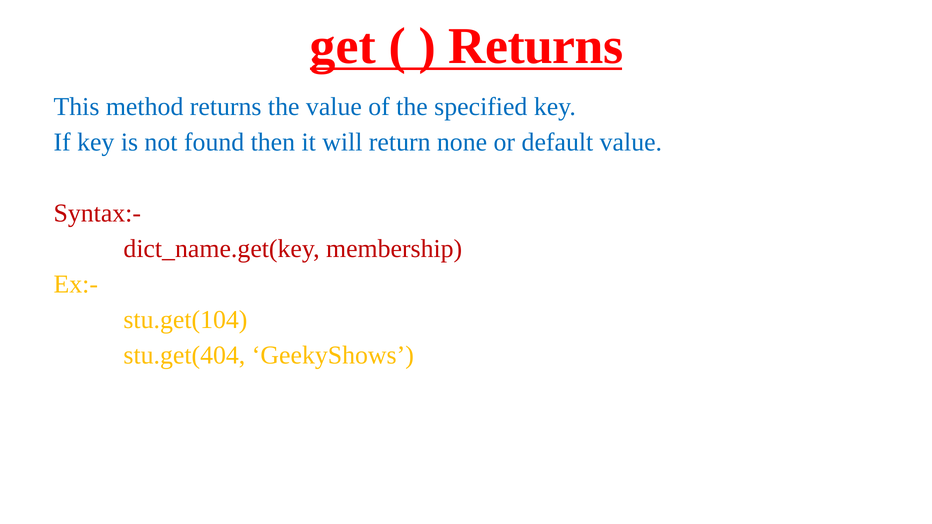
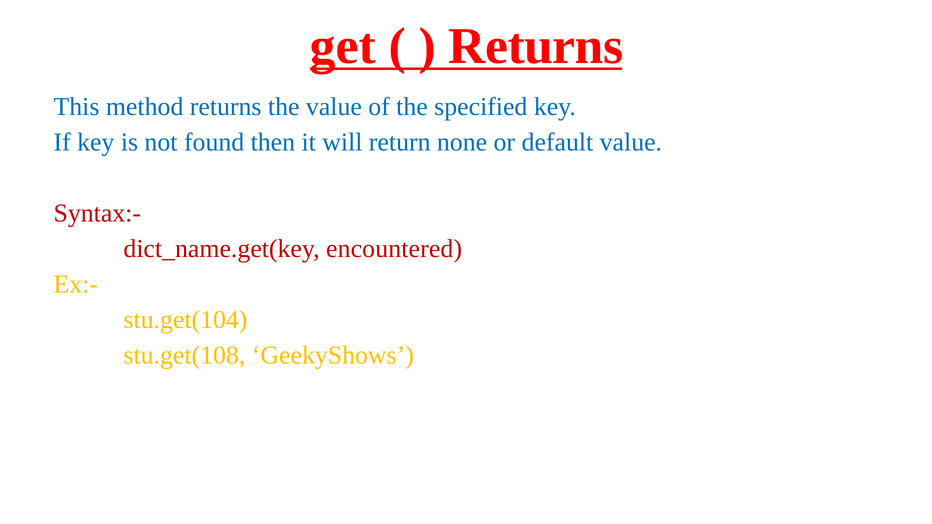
membership: membership -> encountered (394, 249)
stu.get(404: stu.get(404 -> stu.get(108 (184, 355)
